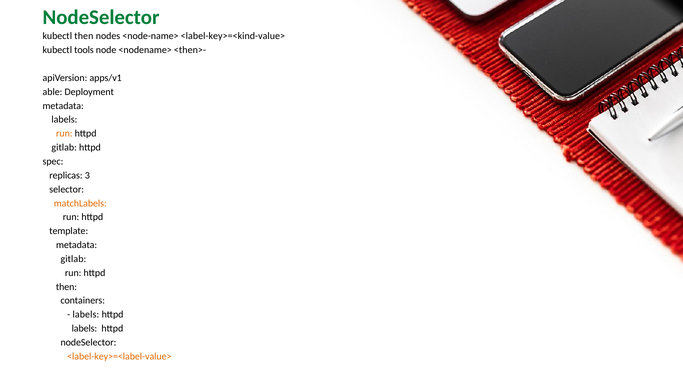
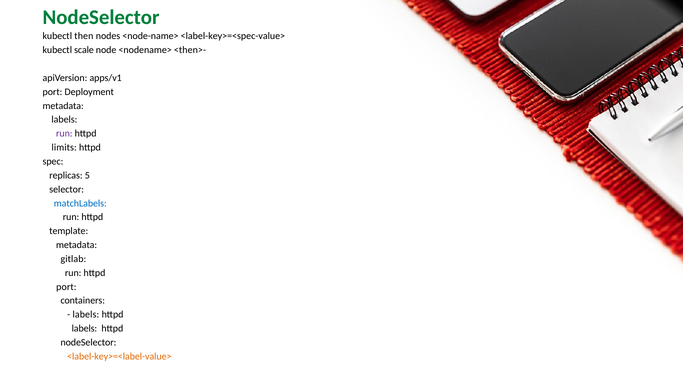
<label-key>=<kind-value>: <label-key>=<kind-value> -> <label-key>=<spec-value> (233, 36)
tools: tools -> scale (84, 50)
able: able -> port (52, 92)
run colour: orange -> purple (64, 134)
gitlab: gitlab -> limits (64, 148)
3: 3 -> 5 (87, 175)
matchLabels colour: orange -> blue (80, 203)
then: then -> port (66, 287)
